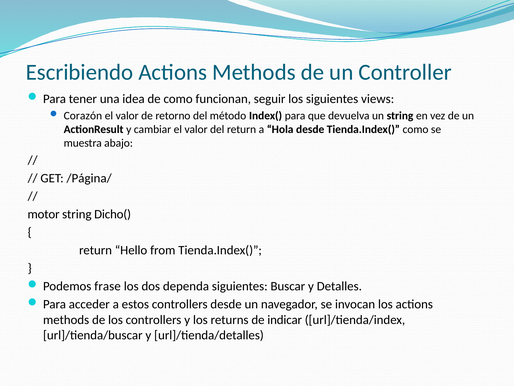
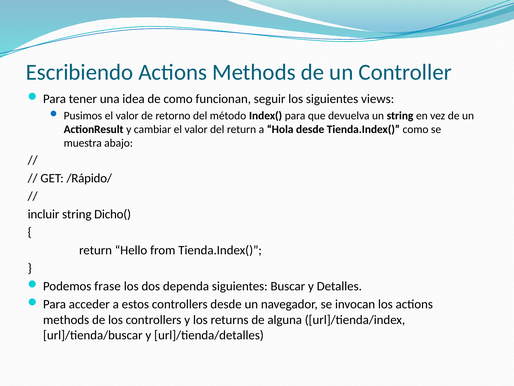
Corazón: Corazón -> Pusimos (83, 115)
/Página/: /Página/ -> /Rápido/ (89, 178)
motor: motor -> incluir (44, 214)
indicar: indicar -> alguna (285, 319)
